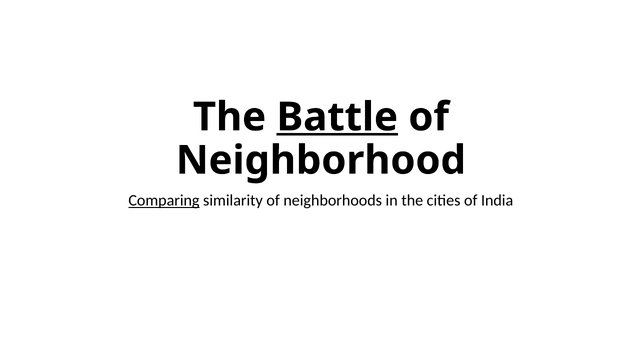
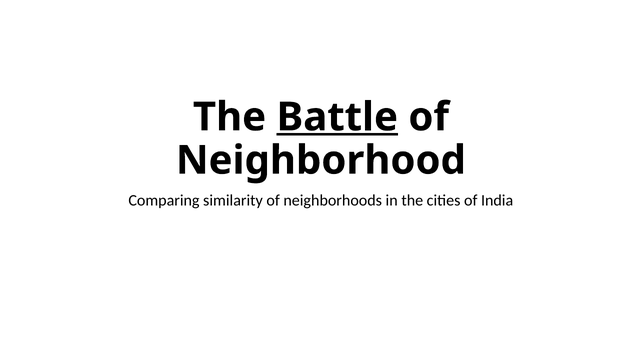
Comparing underline: present -> none (164, 201)
